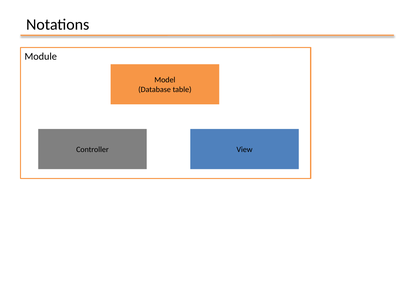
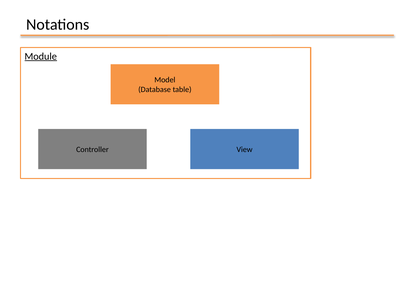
Module underline: none -> present (41, 56)
